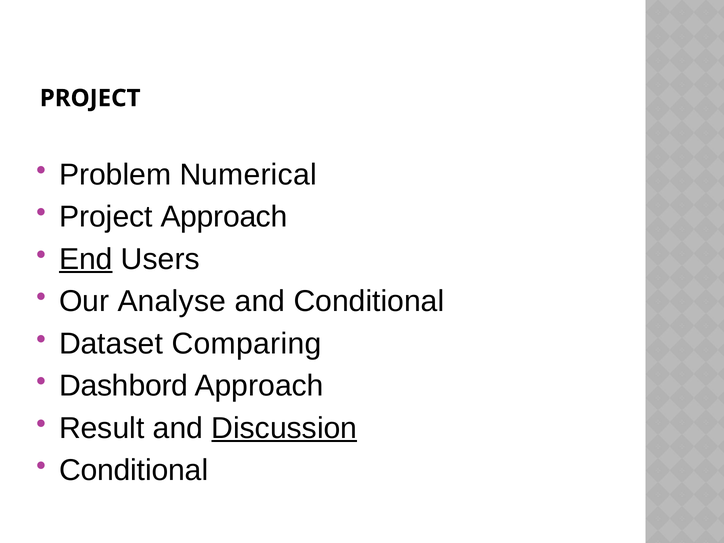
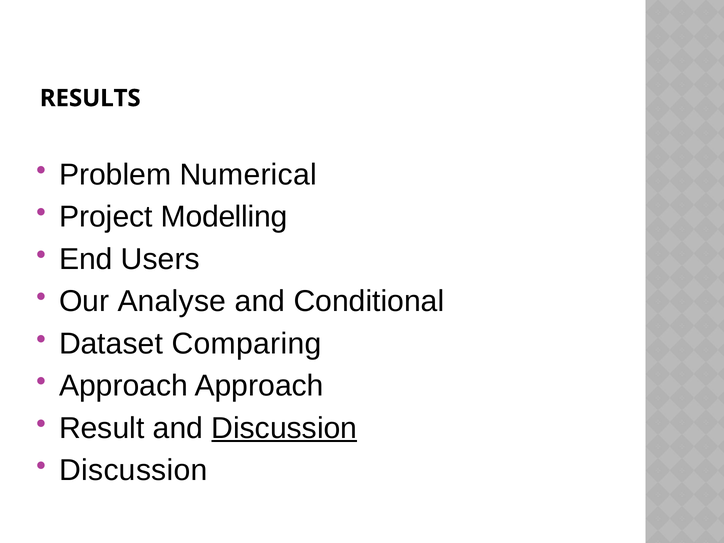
PROJECT: PROJECT -> RESULTS (90, 98)
Project Approach: Approach -> Modelling (224, 217)
End underline: present -> none (86, 259)
Dashbord: Dashbord -> Approach (123, 386)
Conditional: Conditional -> Discussion (133, 470)
